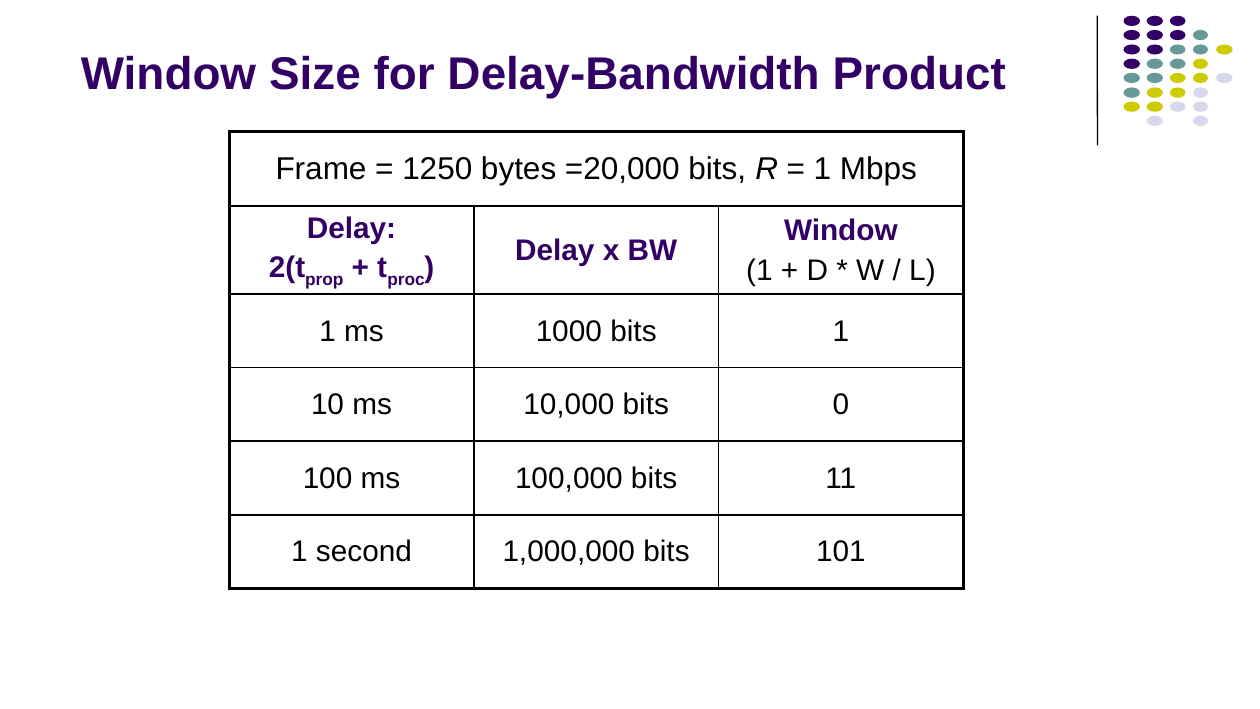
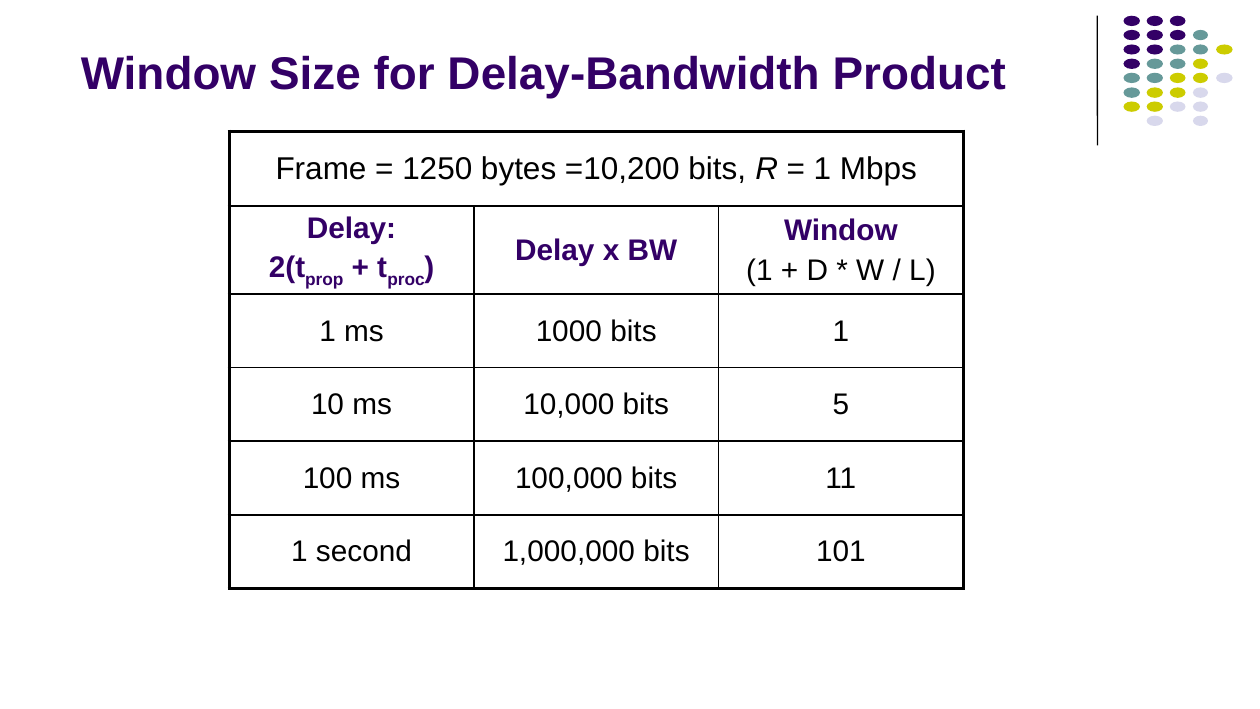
=20,000: =20,000 -> =10,200 (622, 169)
0: 0 -> 5 (841, 405)
